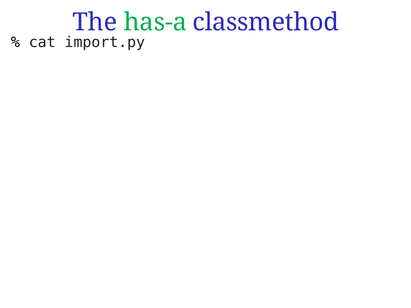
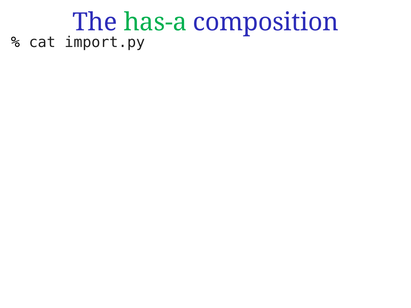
classmethod: classmethod -> composition (266, 22)
